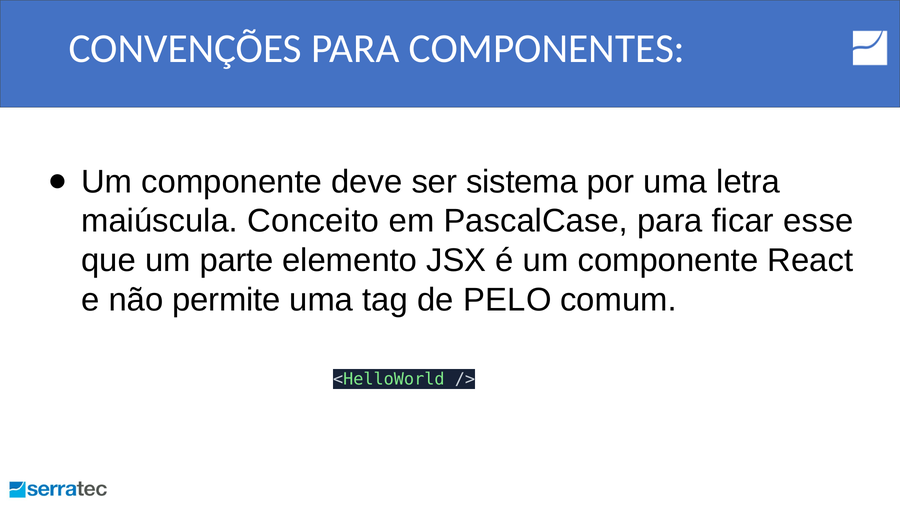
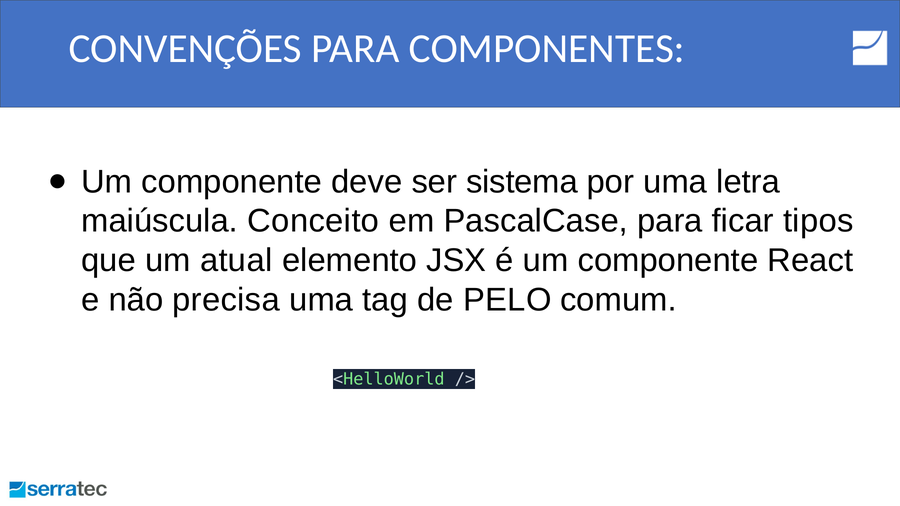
esse: esse -> tipos (818, 221)
parte: parte -> atual (236, 261)
permite: permite -> precisa (226, 300)
